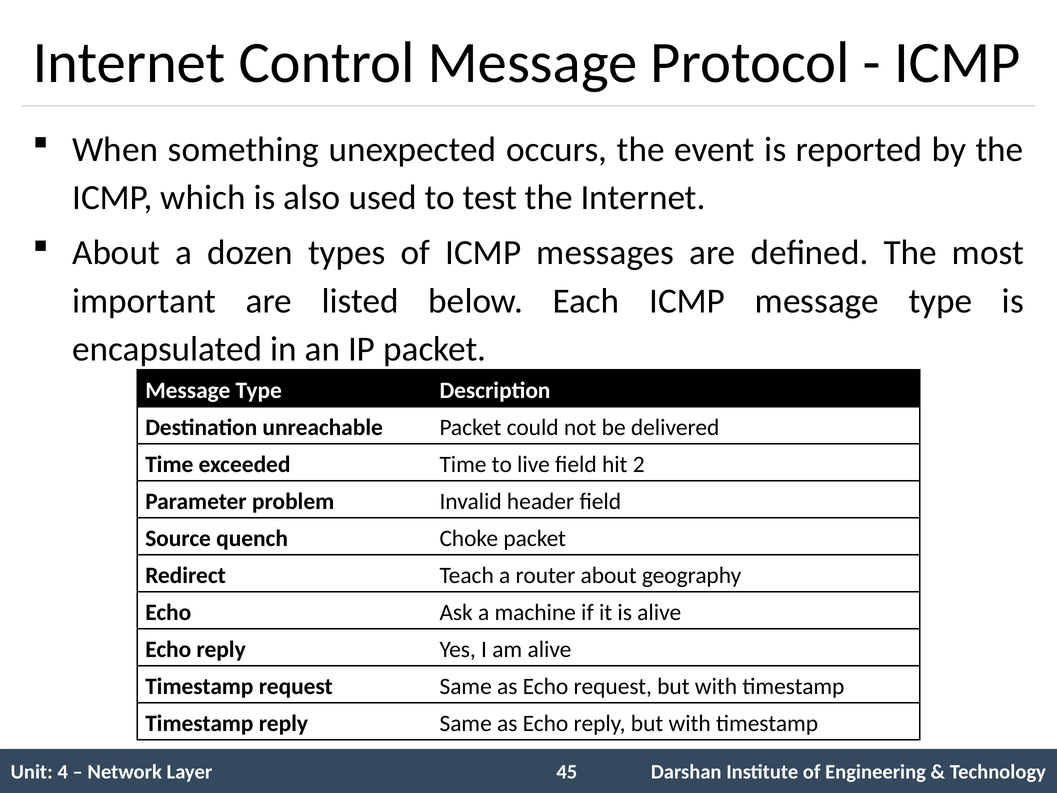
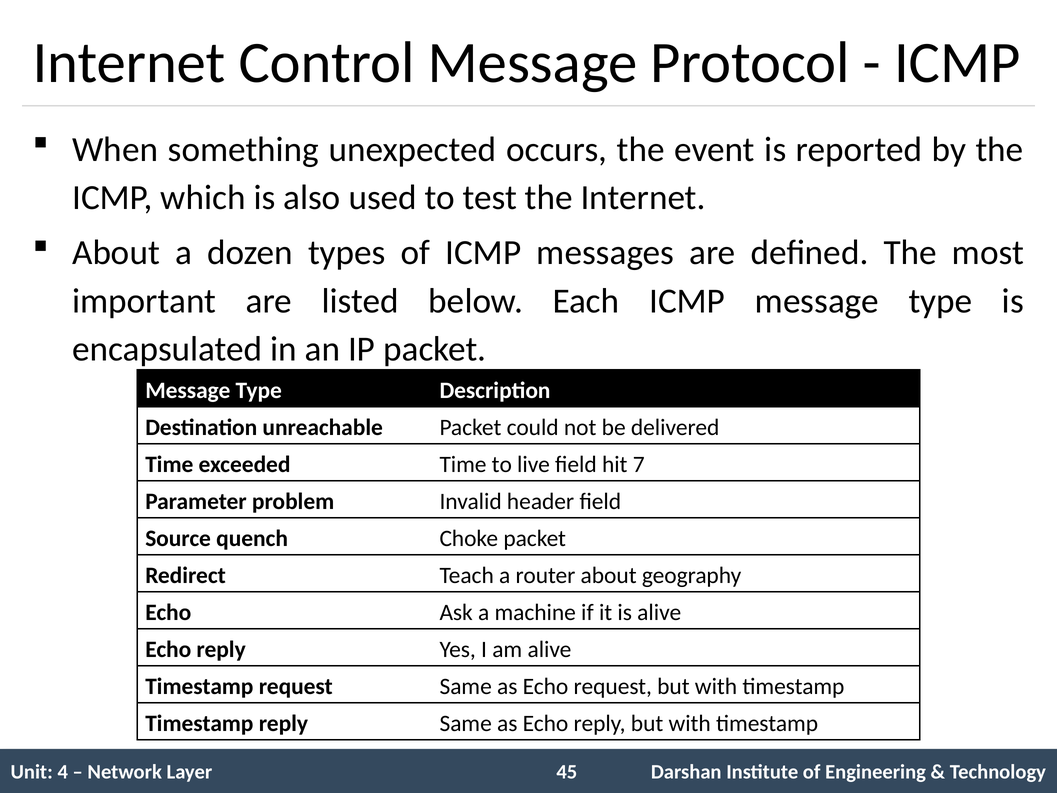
2: 2 -> 7 (639, 464)
